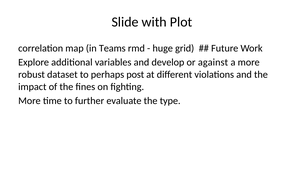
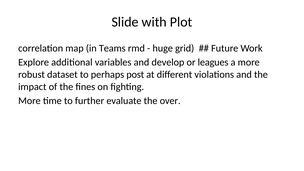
against: against -> leagues (213, 62)
type: type -> over (170, 101)
